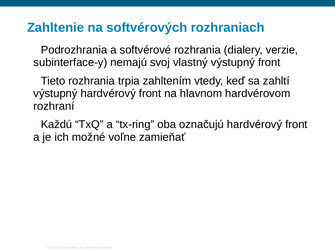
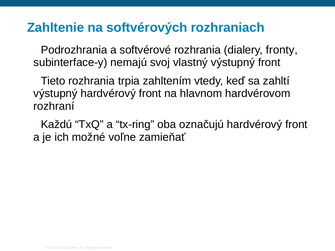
verzie: verzie -> fronty (282, 50)
